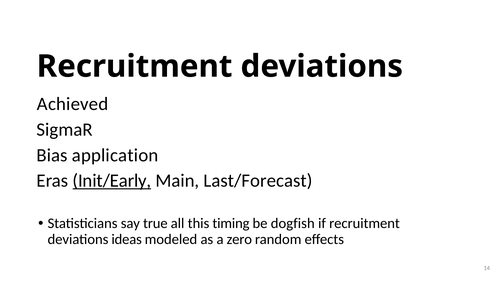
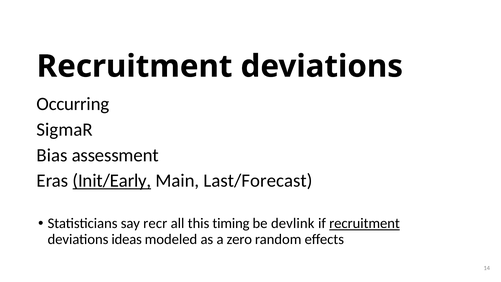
Achieved: Achieved -> Occurring (73, 104)
application: application -> assessment (115, 155)
true: true -> recr (155, 223)
dogfish: dogfish -> devlink (293, 223)
recruitment underline: none -> present (365, 223)
